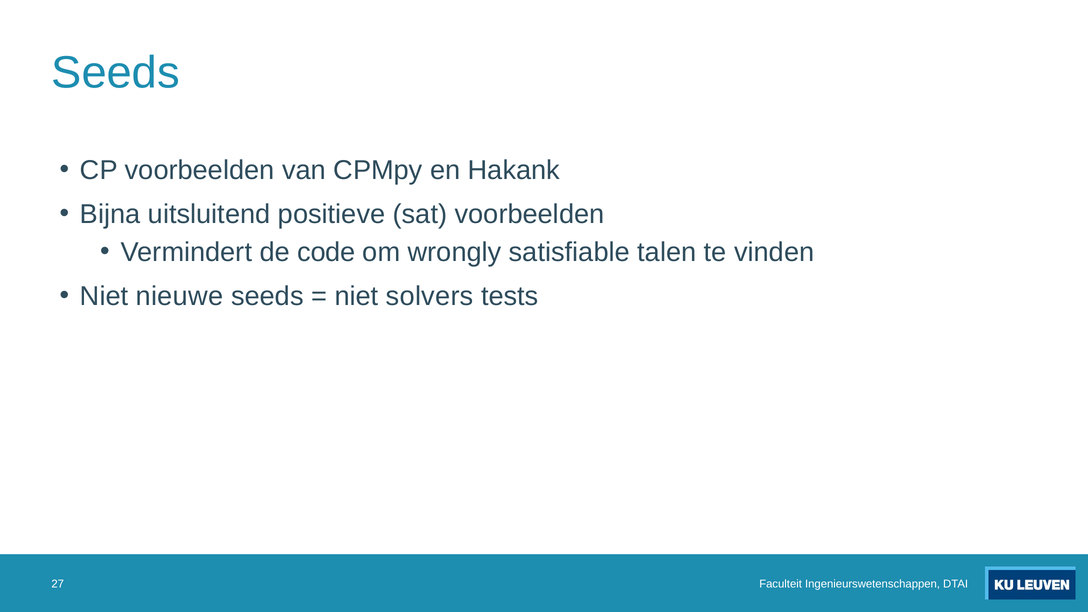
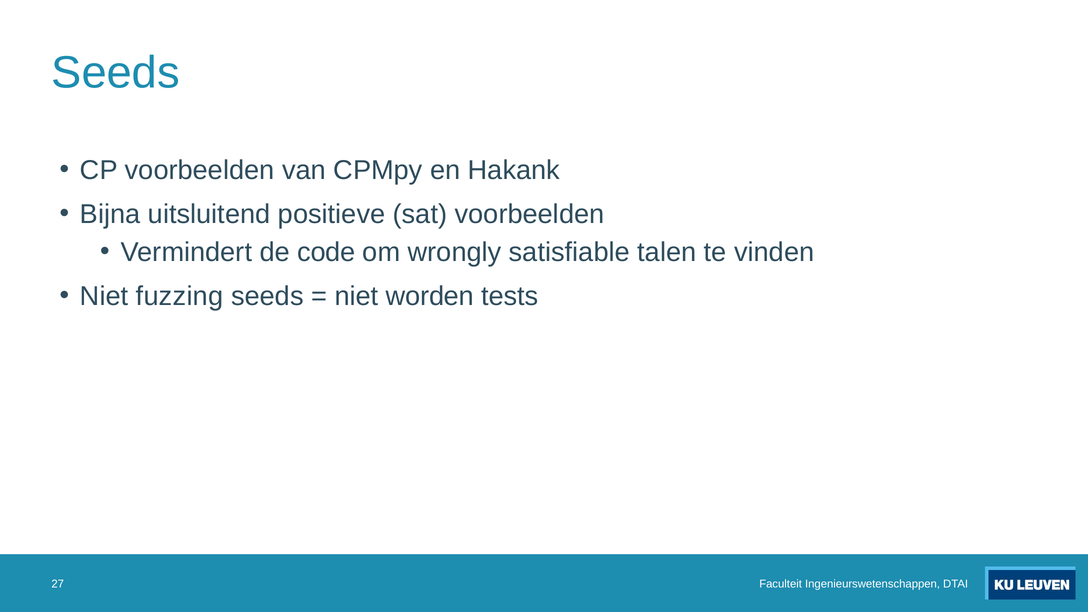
nieuwe: nieuwe -> fuzzing (180, 296)
solvers: solvers -> worden (430, 296)
